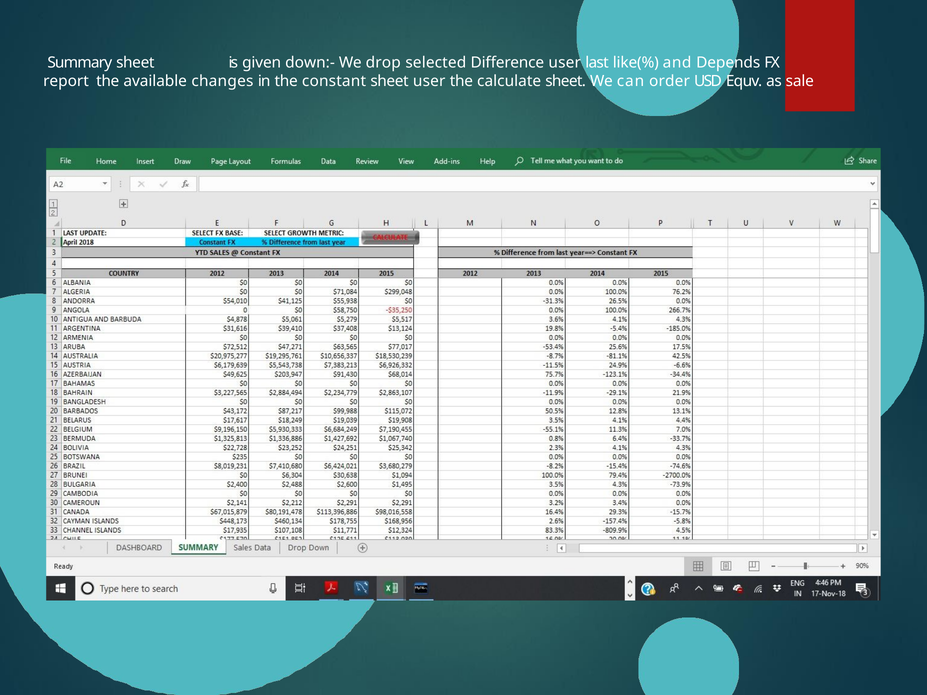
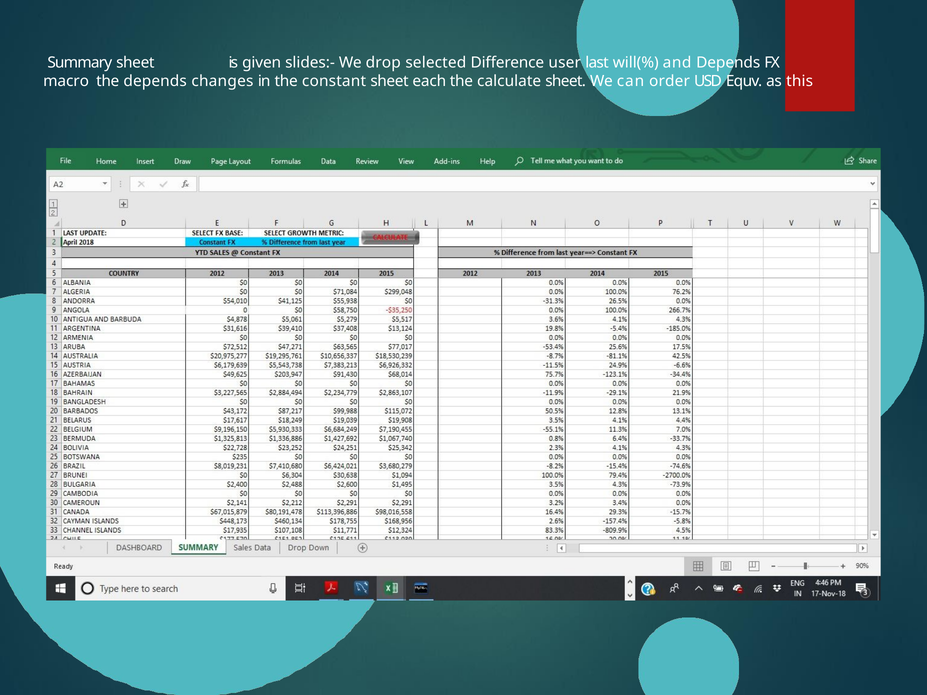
down:-: down:- -> slides:- (310, 63)
like(%: like(% -> will(% (636, 63)
report: report -> macro (66, 81)
the available: available -> depends (155, 81)
sheet user: user -> each (429, 81)
sale: sale -> this (800, 81)
